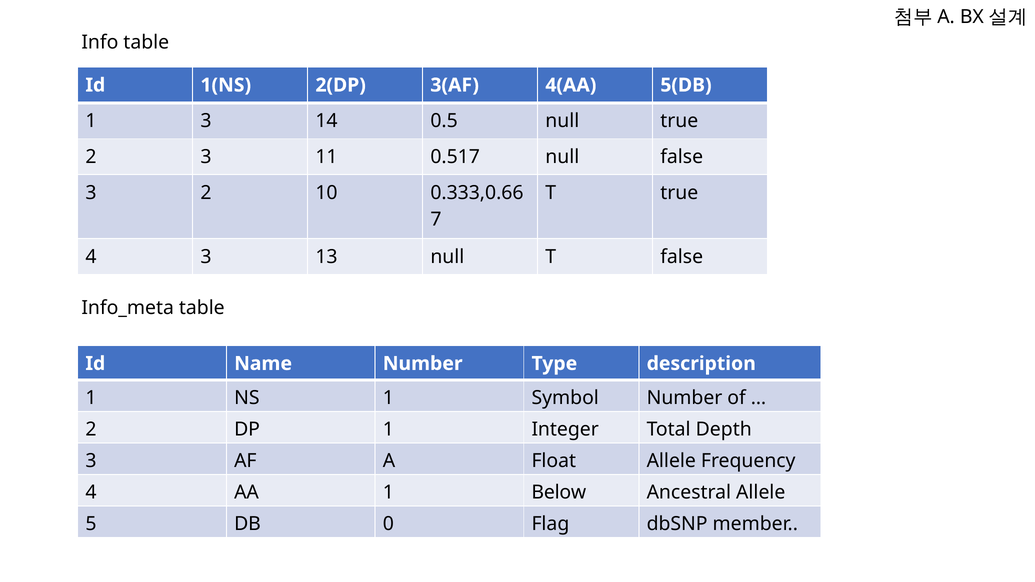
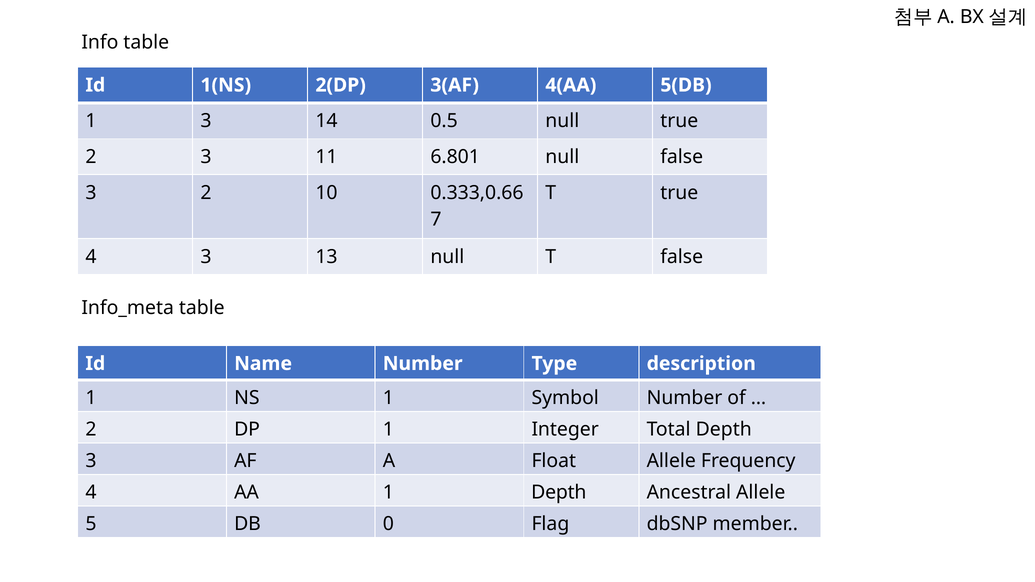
0.517: 0.517 -> 6.801 (455, 157)
1 Below: Below -> Depth (559, 493)
